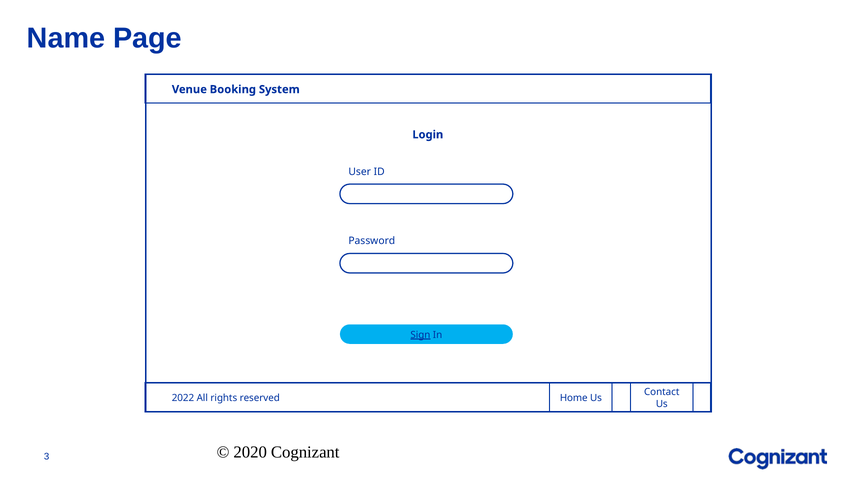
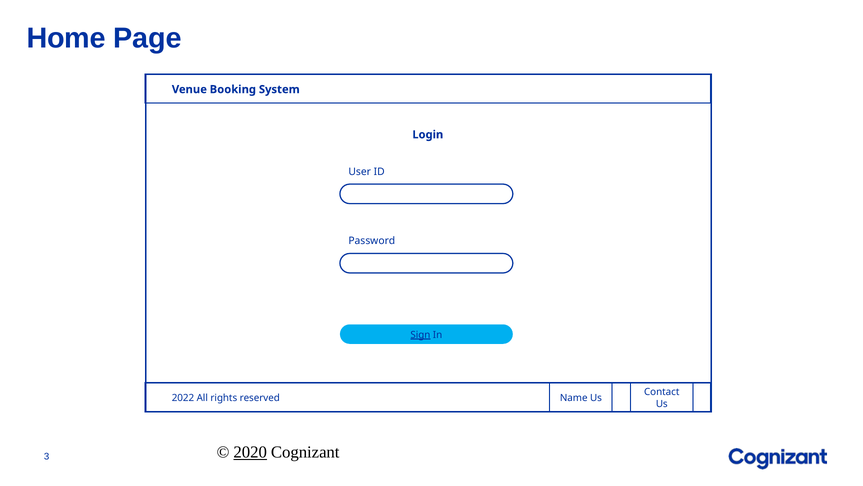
Name: Name -> Home (66, 38)
Home: Home -> Name (574, 398)
2020 underline: none -> present (250, 452)
